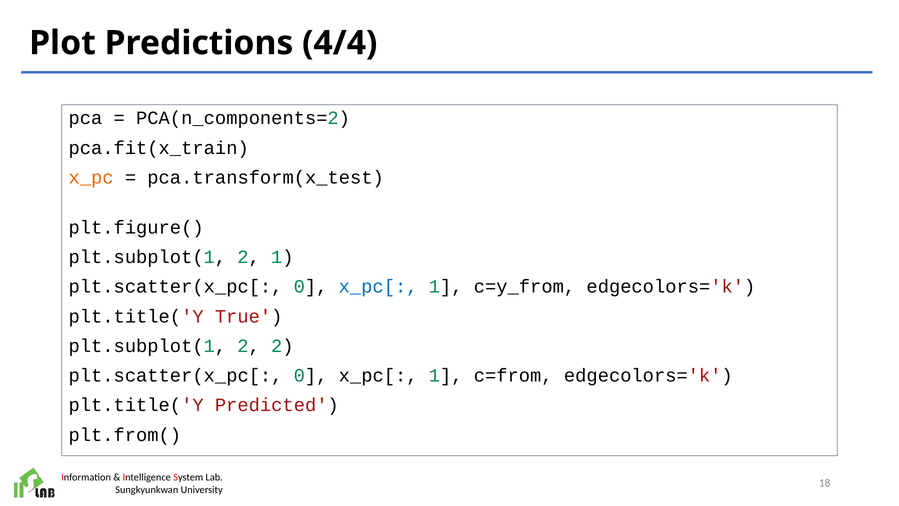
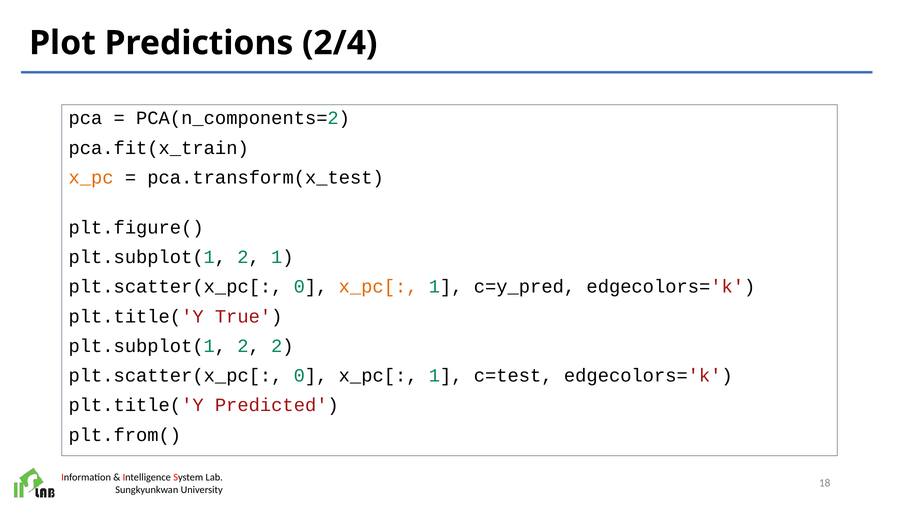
4/4: 4/4 -> 2/4 (340, 43)
x_pc[ colour: blue -> orange (378, 287)
c=y_from: c=y_from -> c=y_pred (524, 287)
c=from: c=from -> c=test (513, 375)
